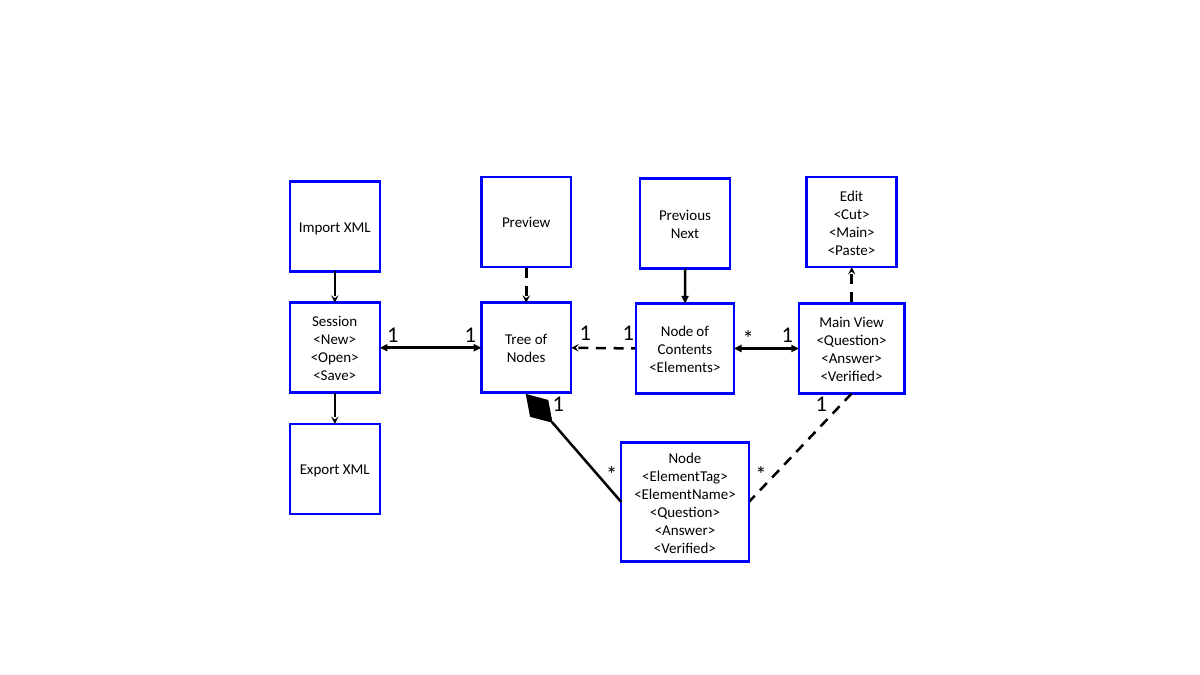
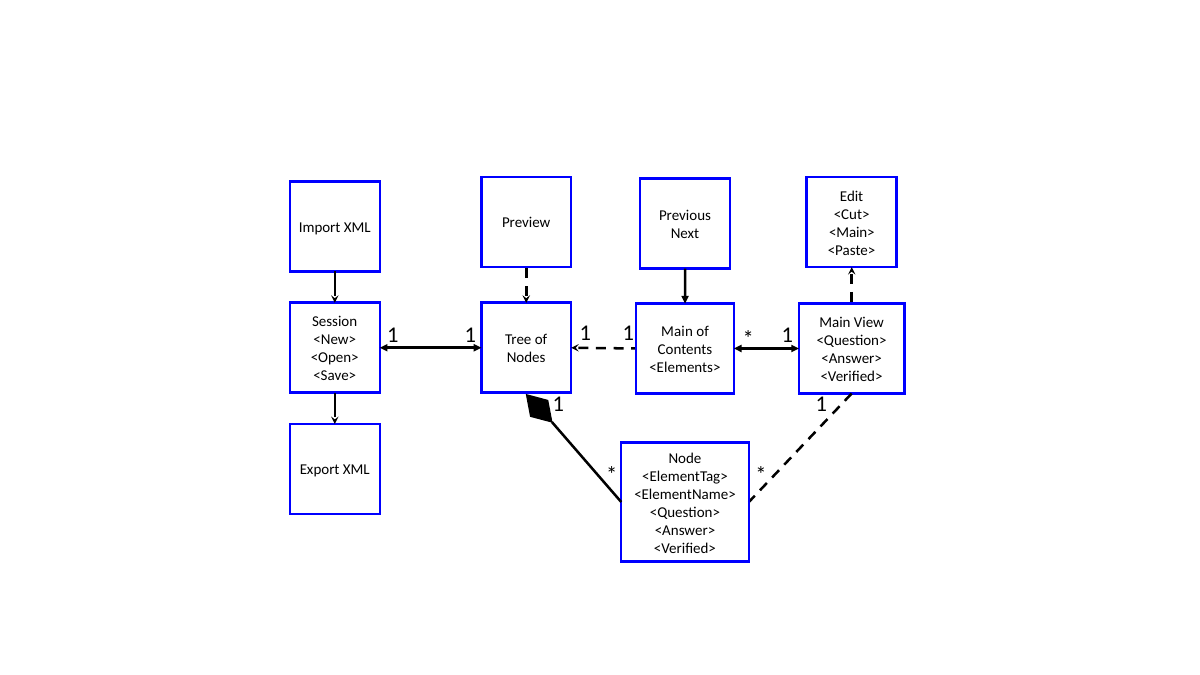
Node: Node -> Main (677, 332)
